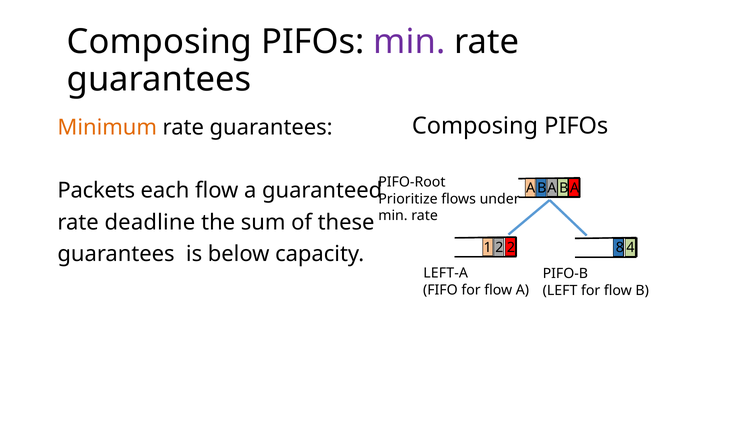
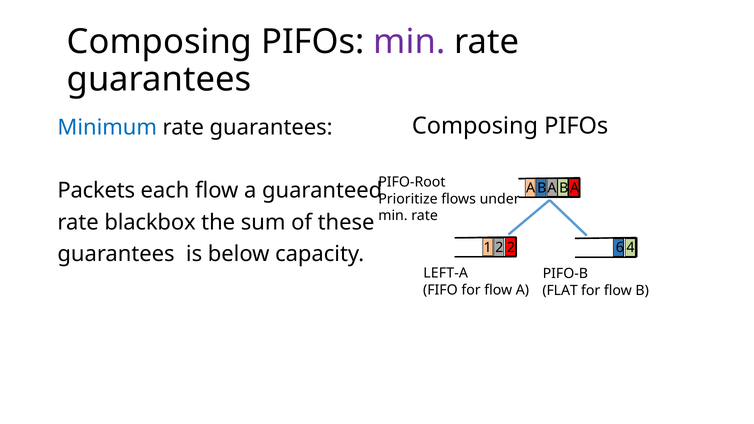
Minimum colour: orange -> blue (107, 127)
deadline: deadline -> blackbox (150, 222)
8: 8 -> 6 (620, 248)
LEFT: LEFT -> FLAT (560, 291)
